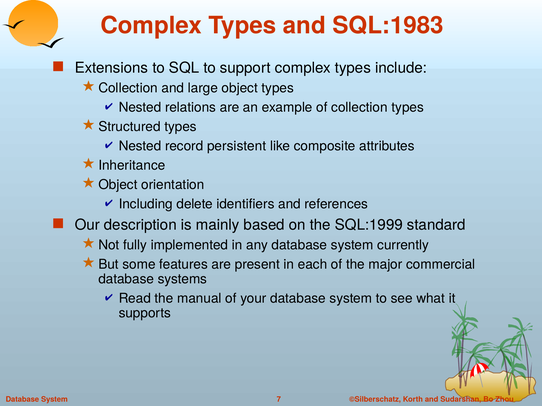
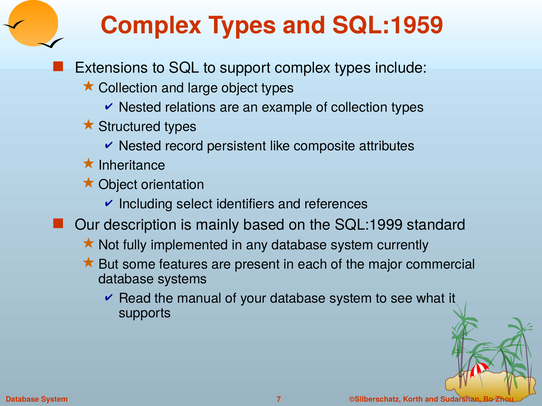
SQL:1983: SQL:1983 -> SQL:1959 (388, 26)
delete: delete -> select (195, 204)
